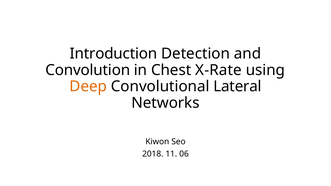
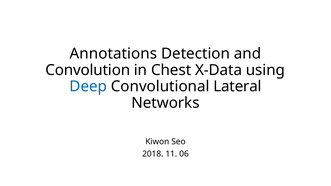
Introduction: Introduction -> Annotations (113, 54)
X-Rate: X-Rate -> X-Data (219, 70)
Deep colour: orange -> blue (88, 87)
